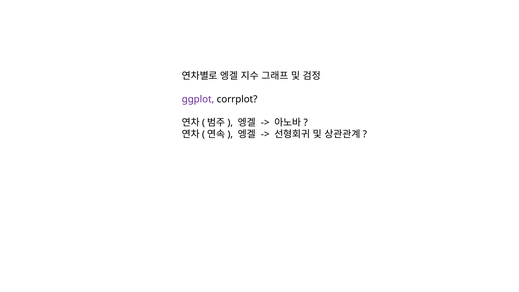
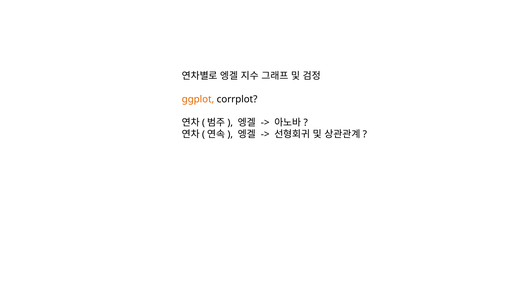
ggplot colour: purple -> orange (198, 99)
